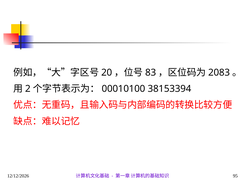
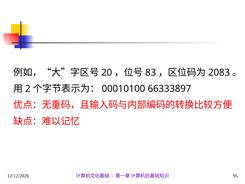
38153394: 38153394 -> 66333897 (169, 89)
